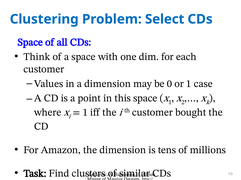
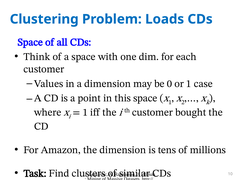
Select: Select -> Loads (165, 19)
